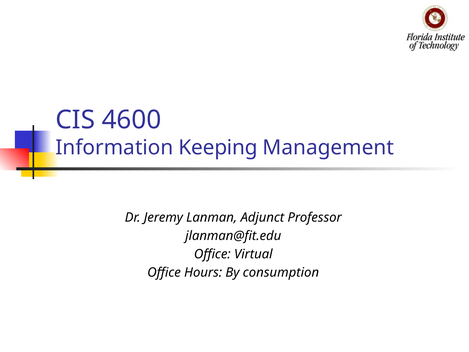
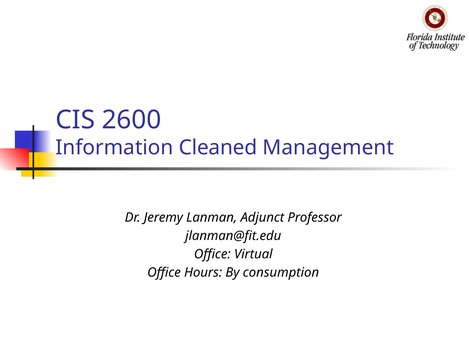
4600: 4600 -> 2600 (132, 120)
Keeping: Keeping -> Cleaned (218, 148)
